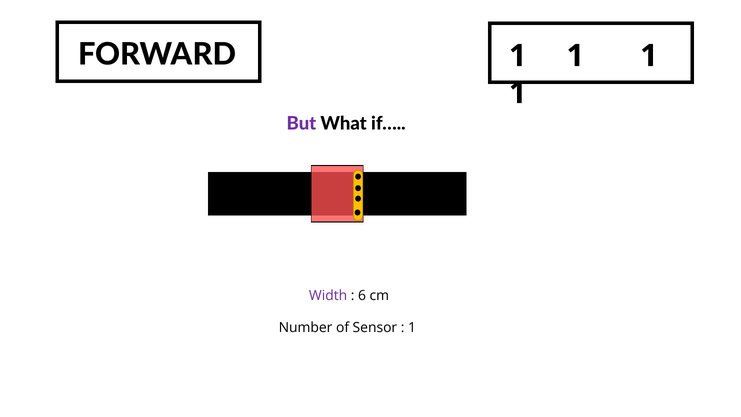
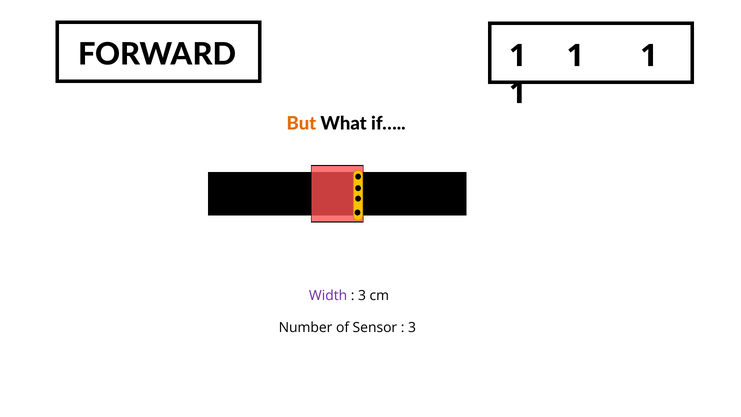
But colour: purple -> orange (301, 124)
6: 6 -> 3 (362, 296)
1: 1 -> 3 (412, 328)
